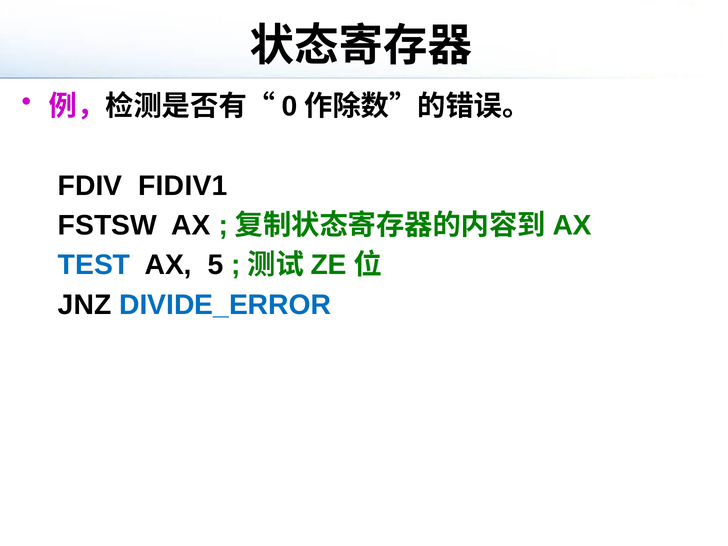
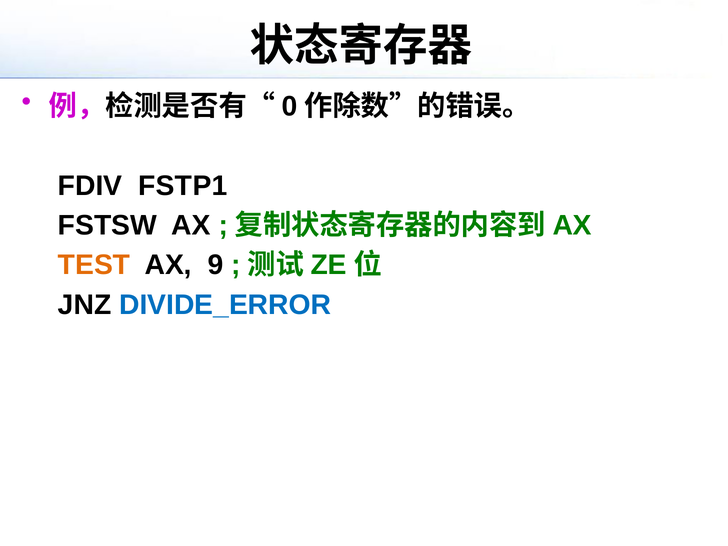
FIDIV1: FIDIV1 -> FSTP1 (183, 186)
TEST colour: blue -> orange (94, 265)
5: 5 -> 9 (215, 265)
